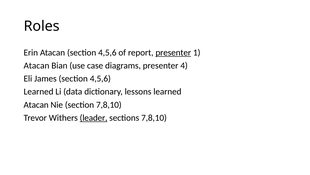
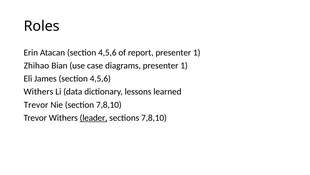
presenter underline: present -> none (173, 52)
Atacan: Atacan -> Zhihao (36, 65)
diagrams presenter 4: 4 -> 1 (184, 65)
Learned: Learned -> Withers (38, 91)
Atacan: Atacan -> Trevor (36, 104)
